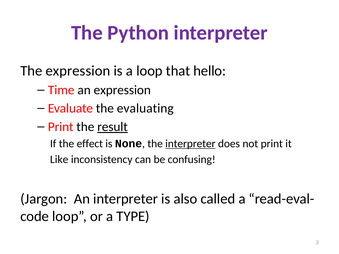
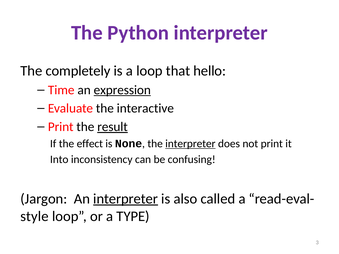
The expression: expression -> completely (78, 71)
expression underline: none -> present (122, 90)
evaluating: evaluating -> interactive (145, 108)
Like: Like -> Into (59, 160)
interpreter underline: none -> present (126, 199)
code: code -> style (34, 216)
